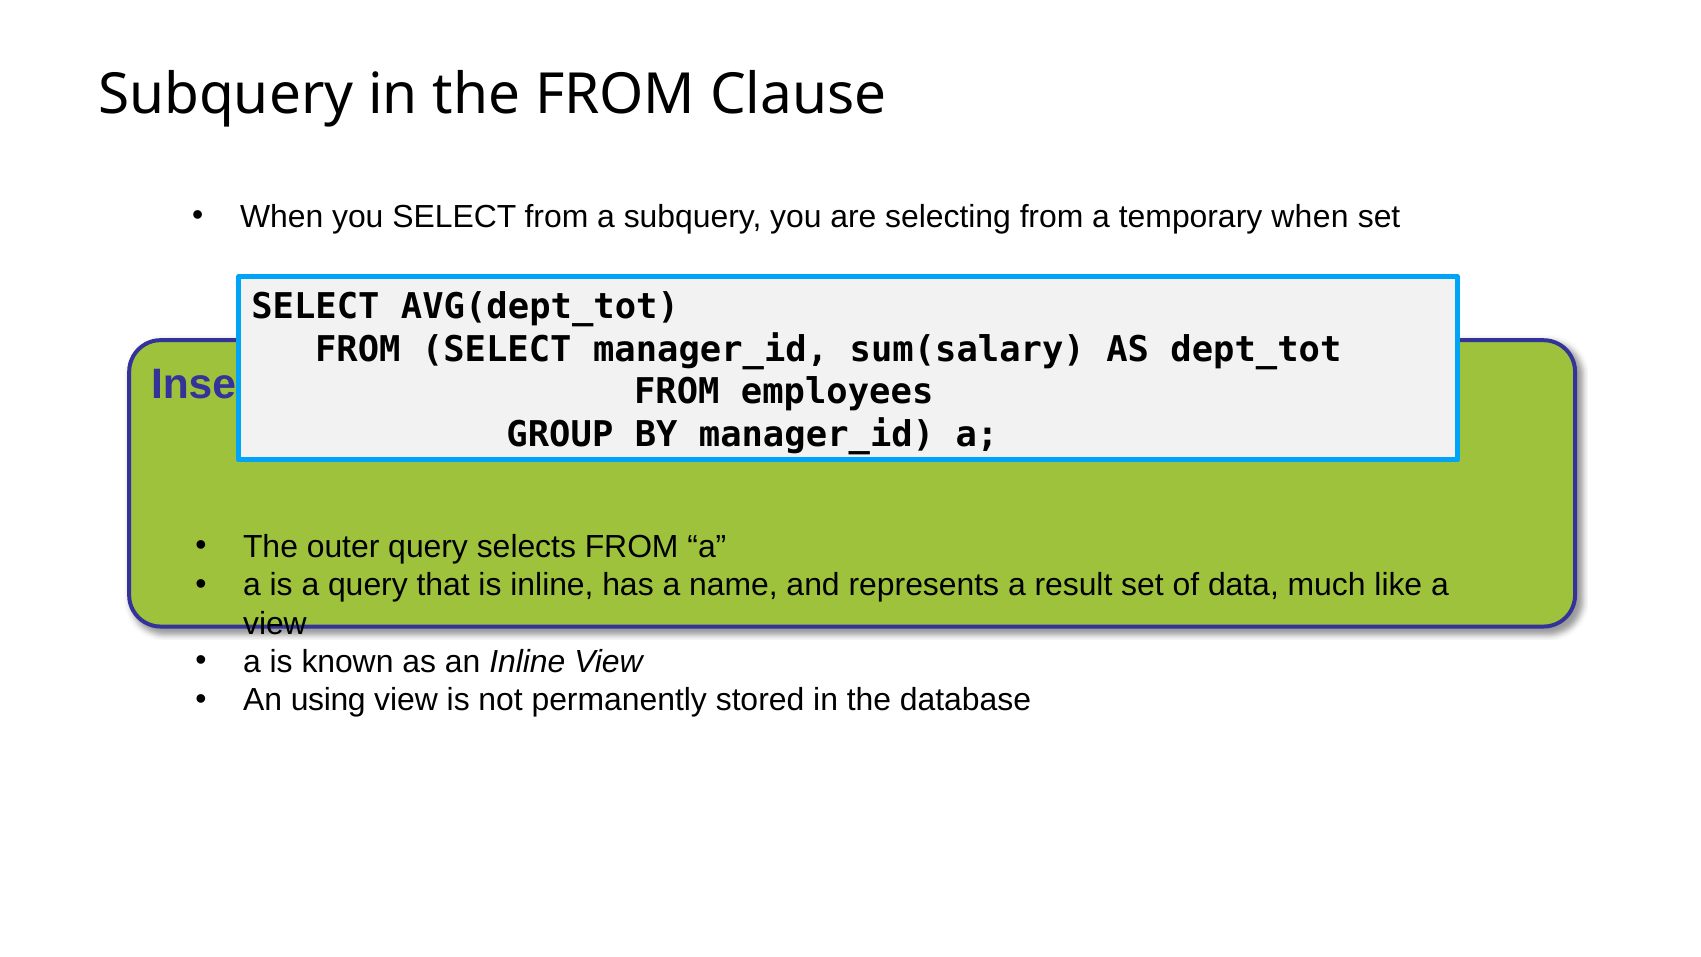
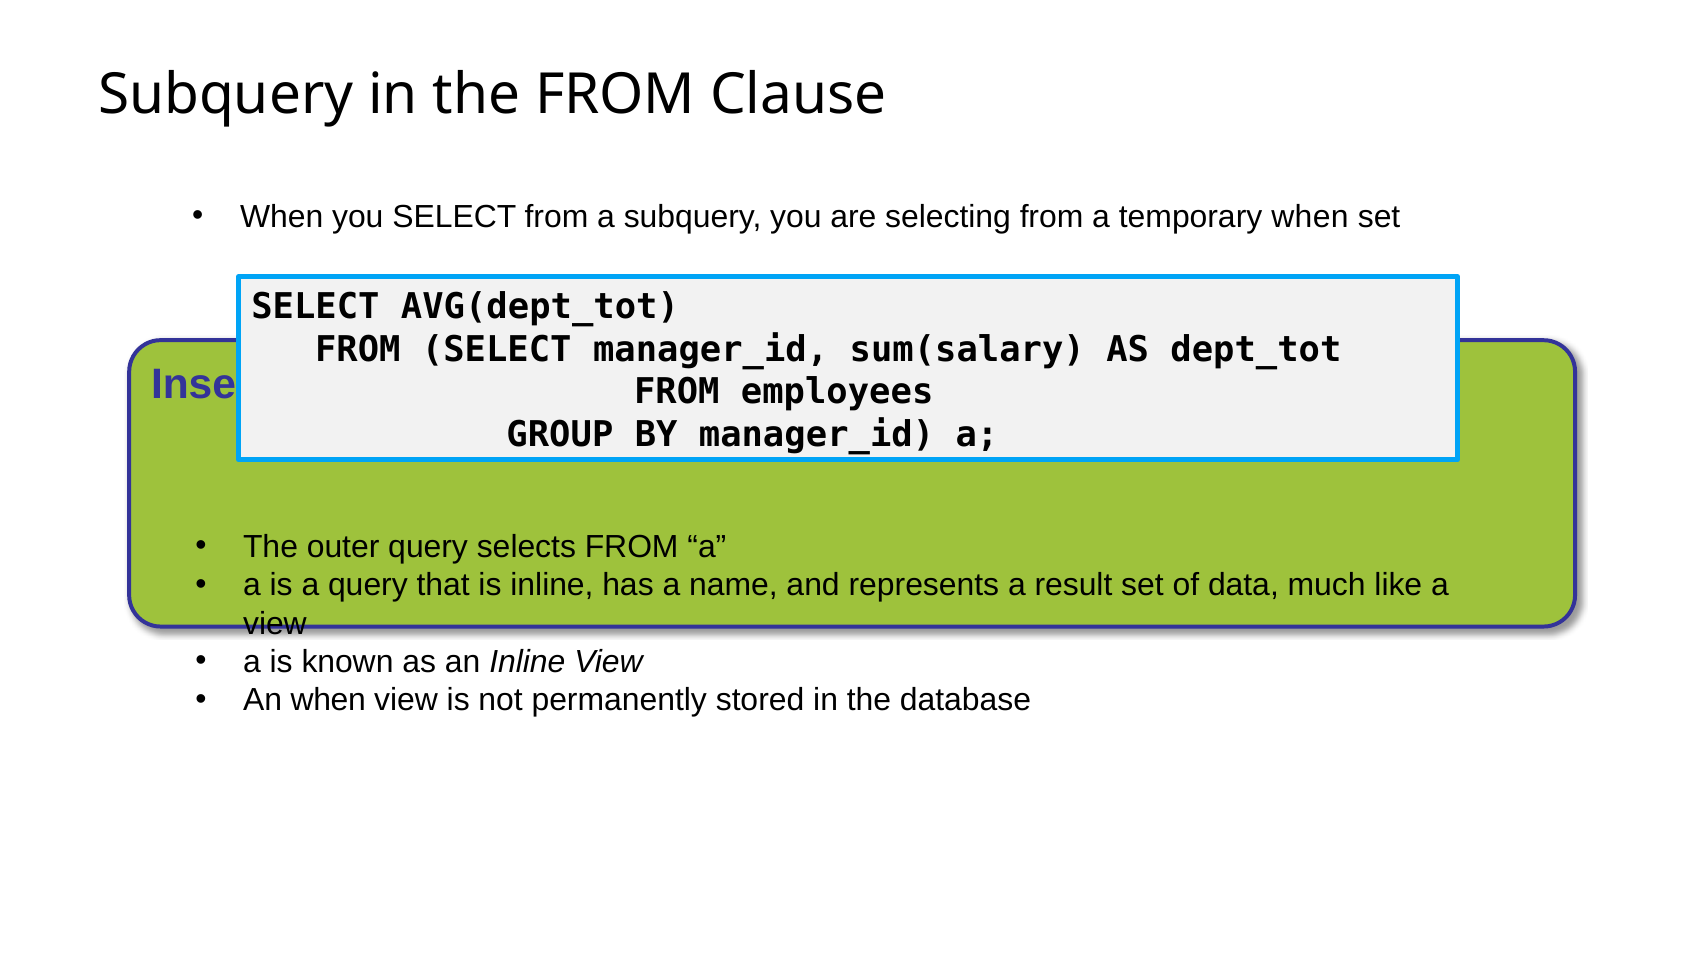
An using: using -> when (328, 700)
